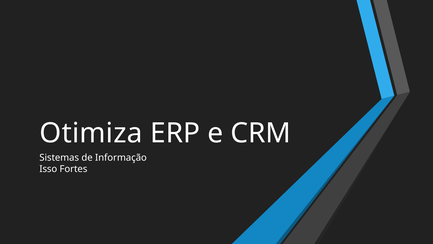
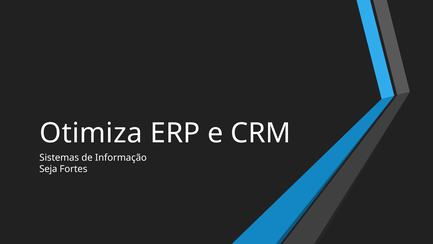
Isso: Isso -> Seja (48, 169)
